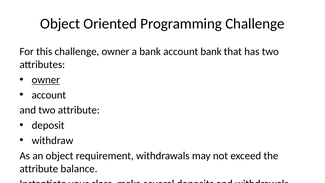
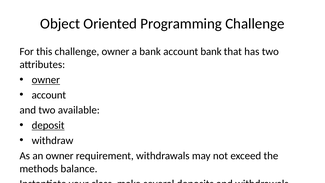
two attribute: attribute -> available (79, 110)
deposit underline: none -> present (48, 125)
an object: object -> owner (60, 156)
attribute: attribute -> methods (39, 169)
